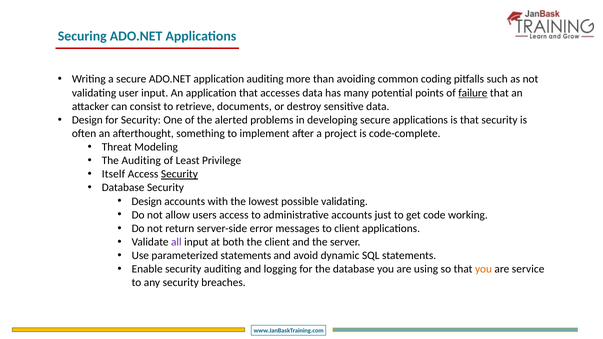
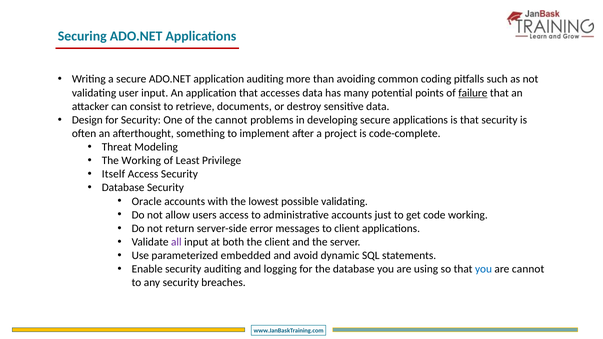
the alerted: alerted -> cannot (231, 120)
The Auditing: Auditing -> Working (141, 161)
Security underline: present -> none (179, 174)
Design: Design -> Oracle (147, 201)
parameterized statements: statements -> embedded (246, 256)
you colour: orange -> blue (483, 269)
are service: service -> cannot (528, 269)
